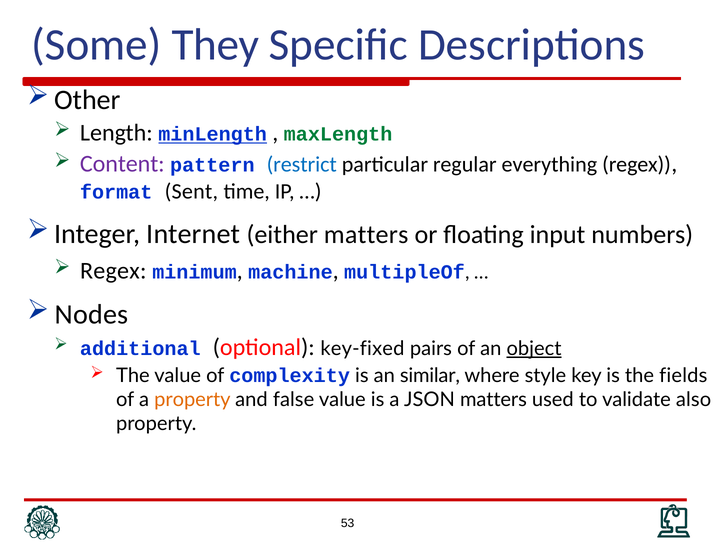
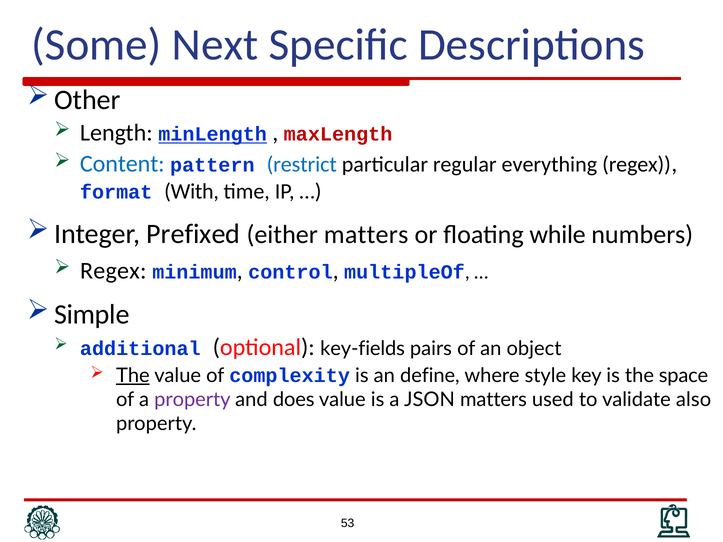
They: They -> Next (215, 45)
maxLength colour: green -> red (338, 134)
Content colour: purple -> blue (122, 164)
Sent: Sent -> With (192, 192)
Internet: Internet -> Prefixed (193, 234)
input: input -> while (558, 235)
machine: machine -> control (290, 272)
Nodes: Nodes -> Simple (92, 314)
key-fixed: key-fixed -> key-fields (363, 349)
object underline: present -> none (534, 349)
The underline: none -> present (133, 376)
similar: similar -> define (430, 376)
fields: fields -> space (683, 376)
property colour: orange -> purple (192, 400)
false: false -> does (294, 400)
